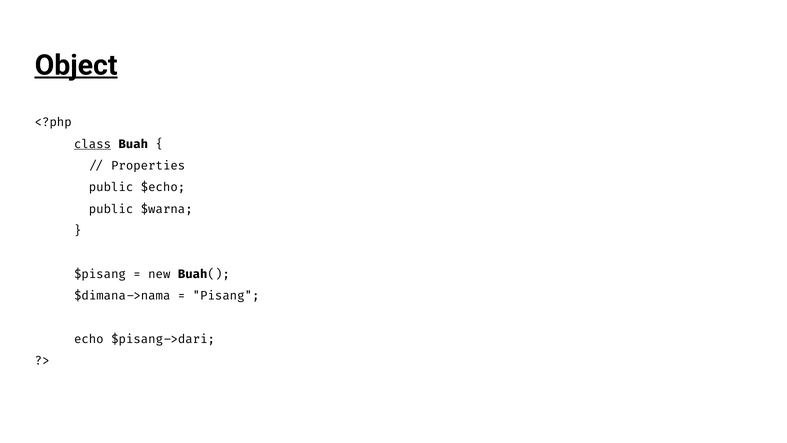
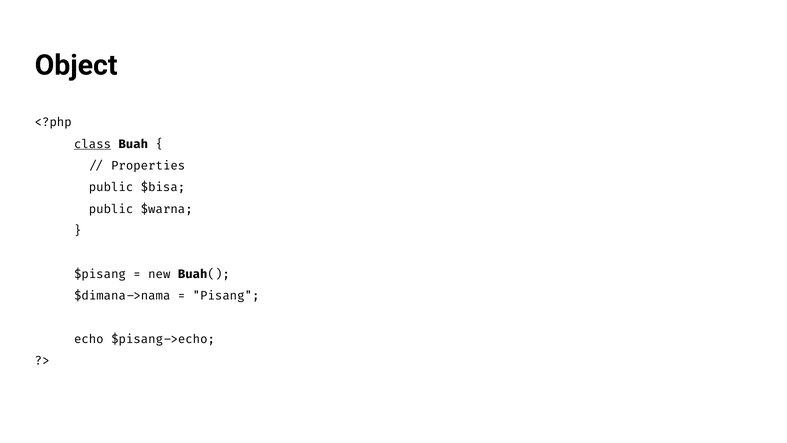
Object underline: present -> none (76, 65)
$echo: $echo -> $bisa (163, 187)
$pisang->dari: $pisang->dari -> $pisang->echo (163, 339)
